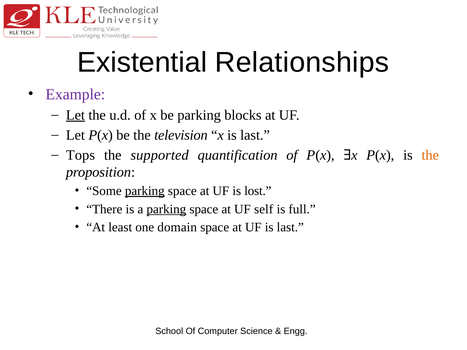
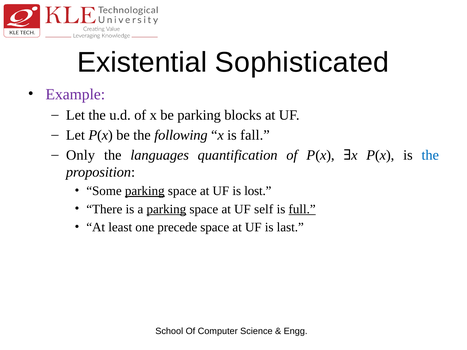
Relationships: Relationships -> Sophisticated (302, 62)
Let underline: present -> none (75, 115)
television: television -> following (181, 135)
x is last: last -> fall (255, 135)
Tops: Tops -> Only (81, 155)
supported: supported -> languages (160, 155)
the colour: orange -> blue (430, 155)
full underline: none -> present (302, 209)
domain: domain -> precede (177, 227)
